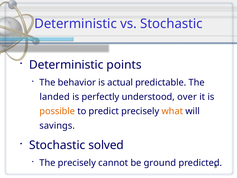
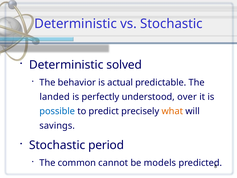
points: points -> solved (124, 65)
possible colour: orange -> blue (57, 111)
solved: solved -> period (106, 145)
The precisely: precisely -> common (77, 163)
ground: ground -> models (160, 163)
